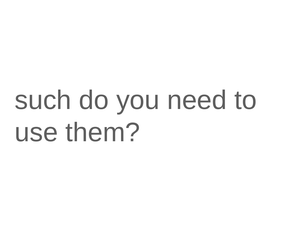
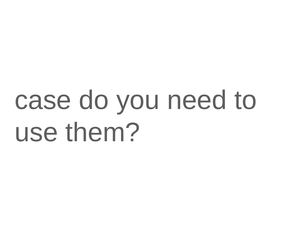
such: such -> case (43, 100)
